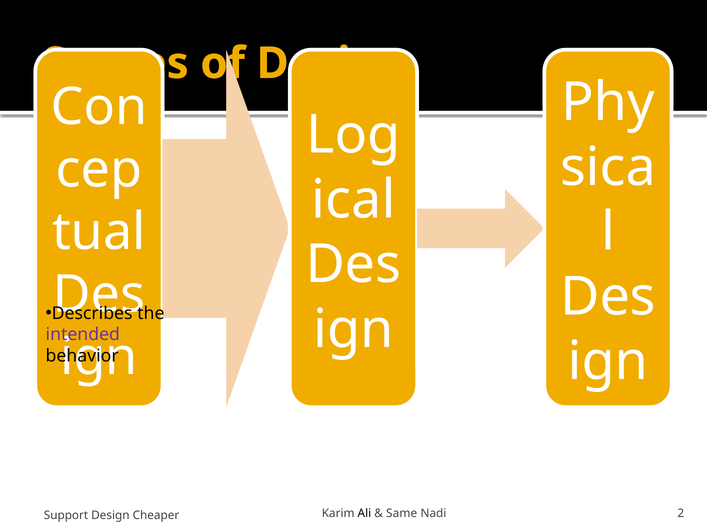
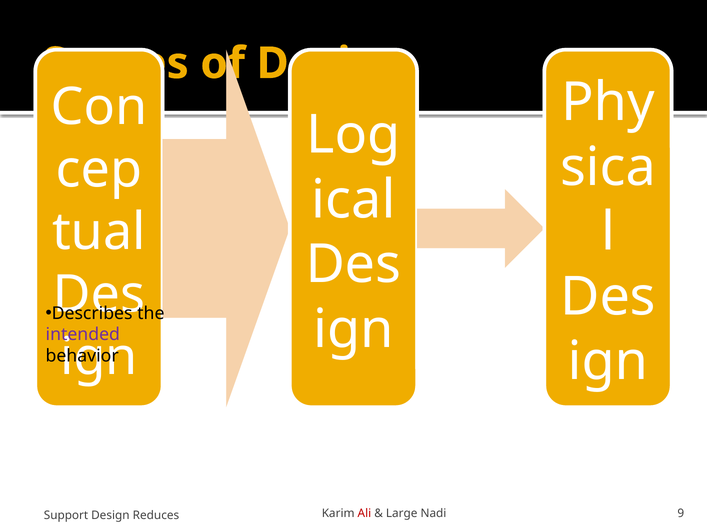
Ali colour: black -> red (364, 514)
Same: Same -> Large (402, 514)
2: 2 -> 9 (681, 514)
Cheaper: Cheaper -> Reduces (156, 516)
